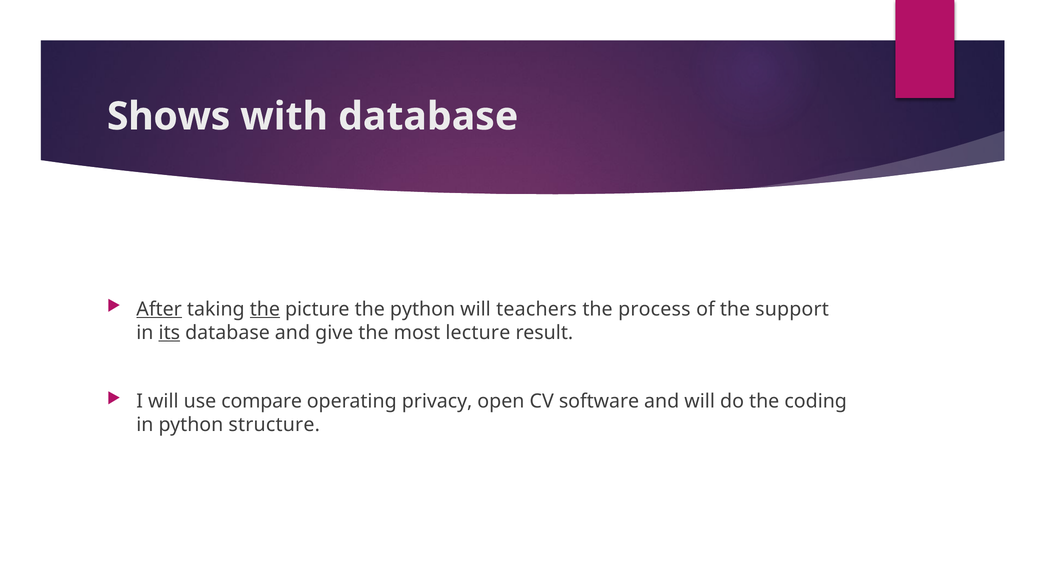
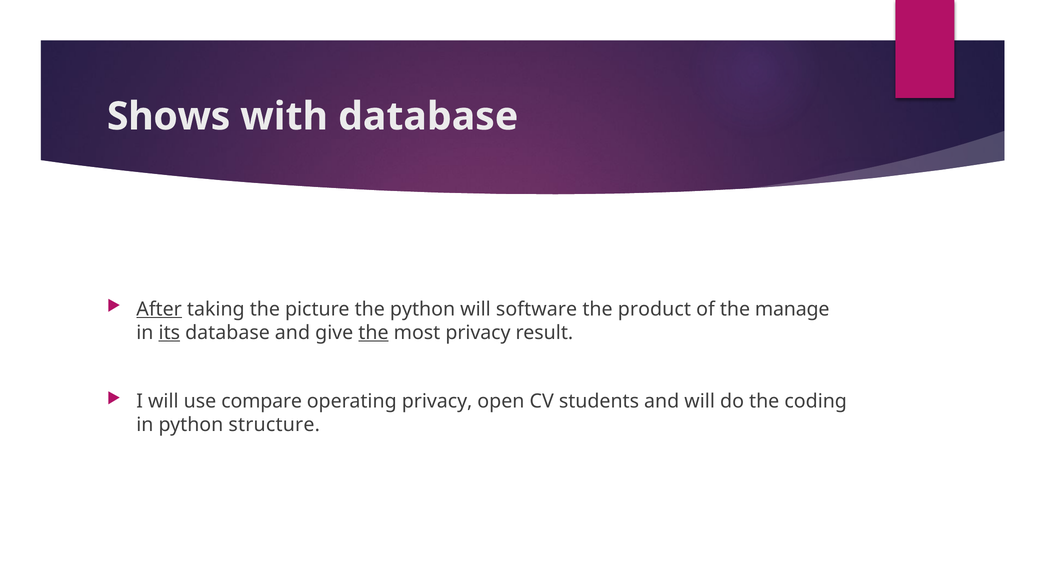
the underline: present -> none (265, 309)
teachers: teachers -> software (537, 309)
process: process -> product (654, 309)
support: support -> manage (792, 309)
the underline: none -> present (373, 333)
most lecture: lecture -> privacy (478, 333)
software: software -> students (599, 402)
